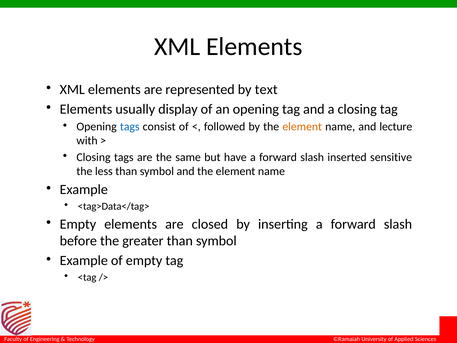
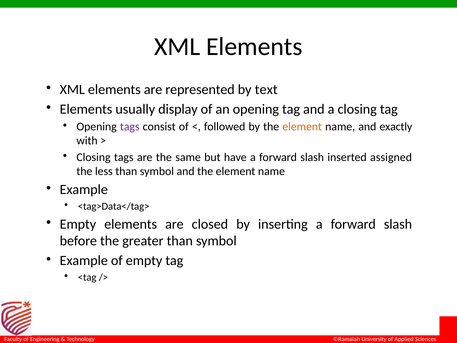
tags colour: blue -> purple (130, 127)
lecture: lecture -> exactly (396, 127)
sensitive: sensitive -> assigned (391, 157)
